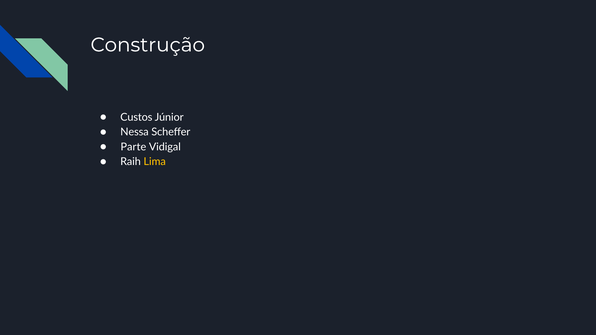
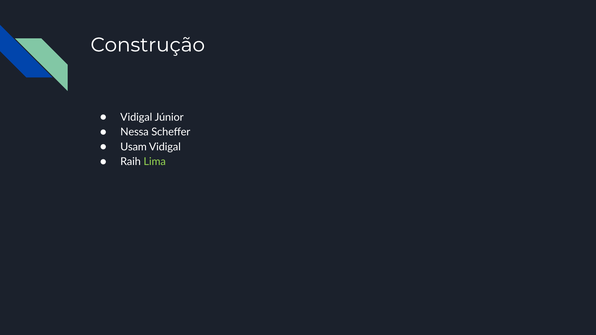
Custos: Custos -> Vidigal (136, 117)
Parte: Parte -> Usam (134, 147)
Lima colour: yellow -> light green (155, 162)
